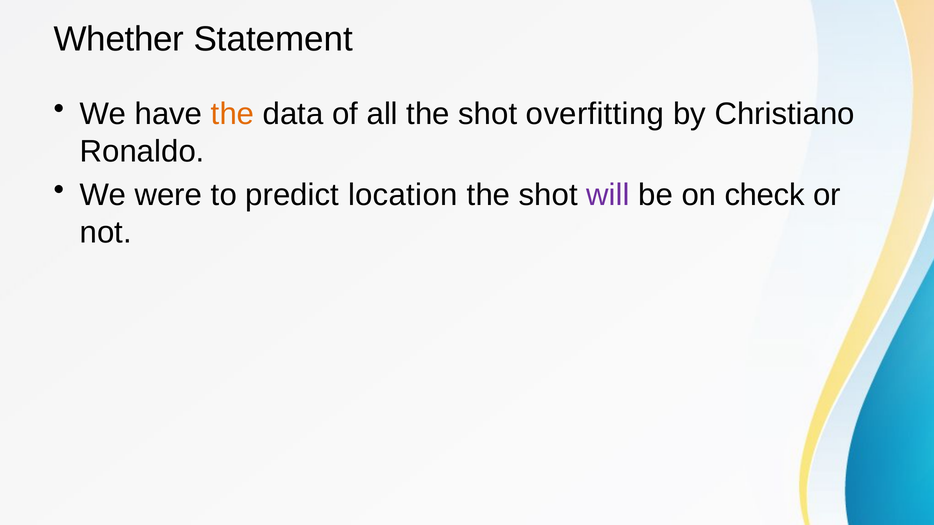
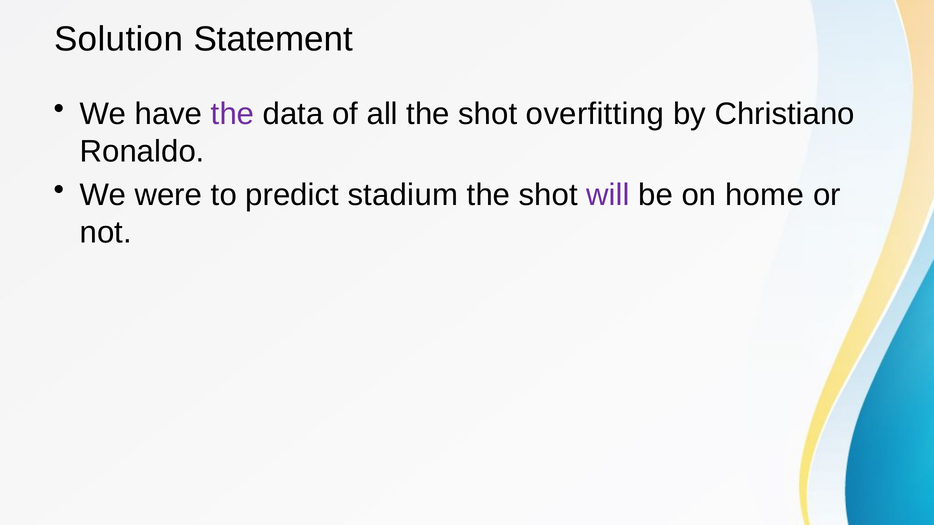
Whether: Whether -> Solution (119, 39)
the colour: orange -> purple (233, 114)
location: location -> stadium (403, 195)
check: check -> home (764, 195)
